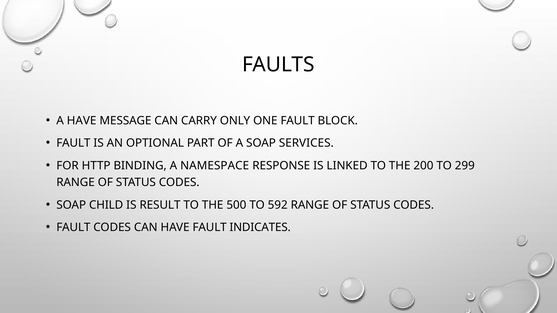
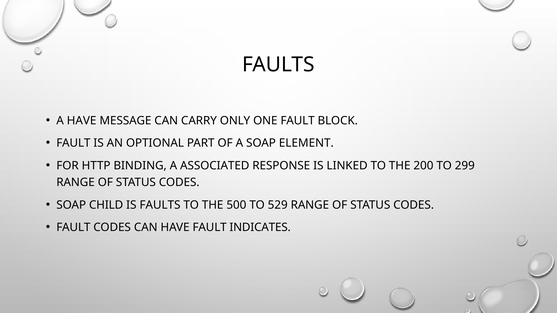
SERVICES: SERVICES -> ELEMENT (306, 143)
NAMESPACE: NAMESPACE -> ASSOCIATED (215, 166)
IS RESULT: RESULT -> FAULTS (160, 205)
592: 592 -> 529 (278, 205)
